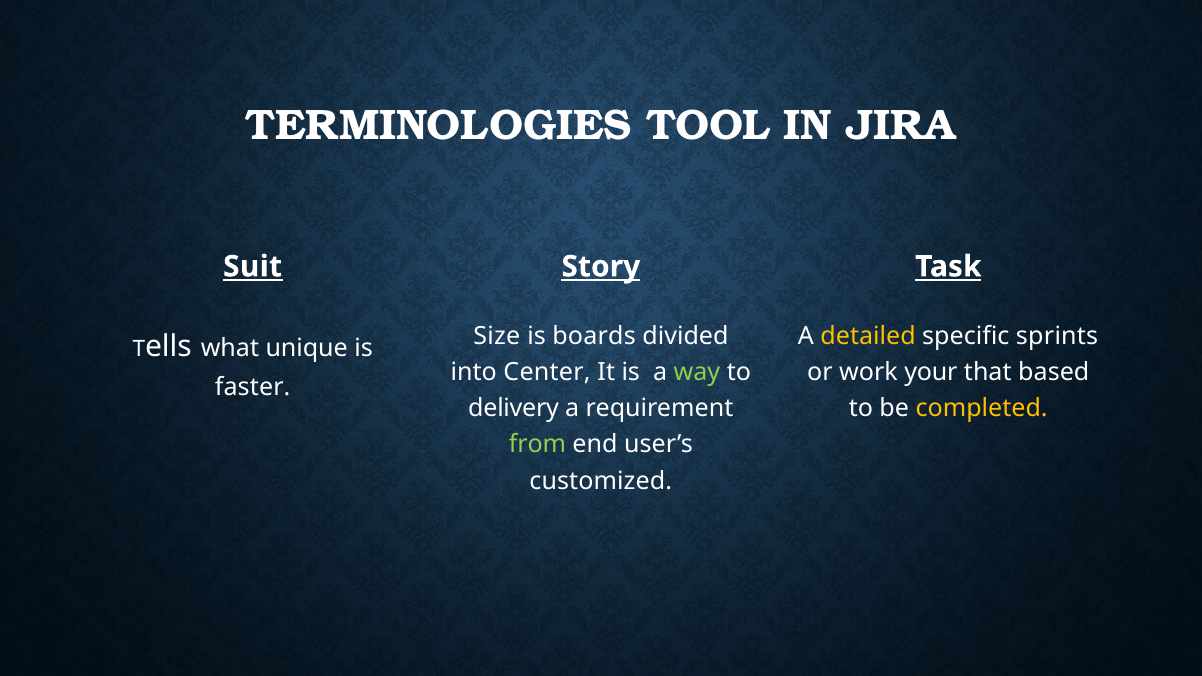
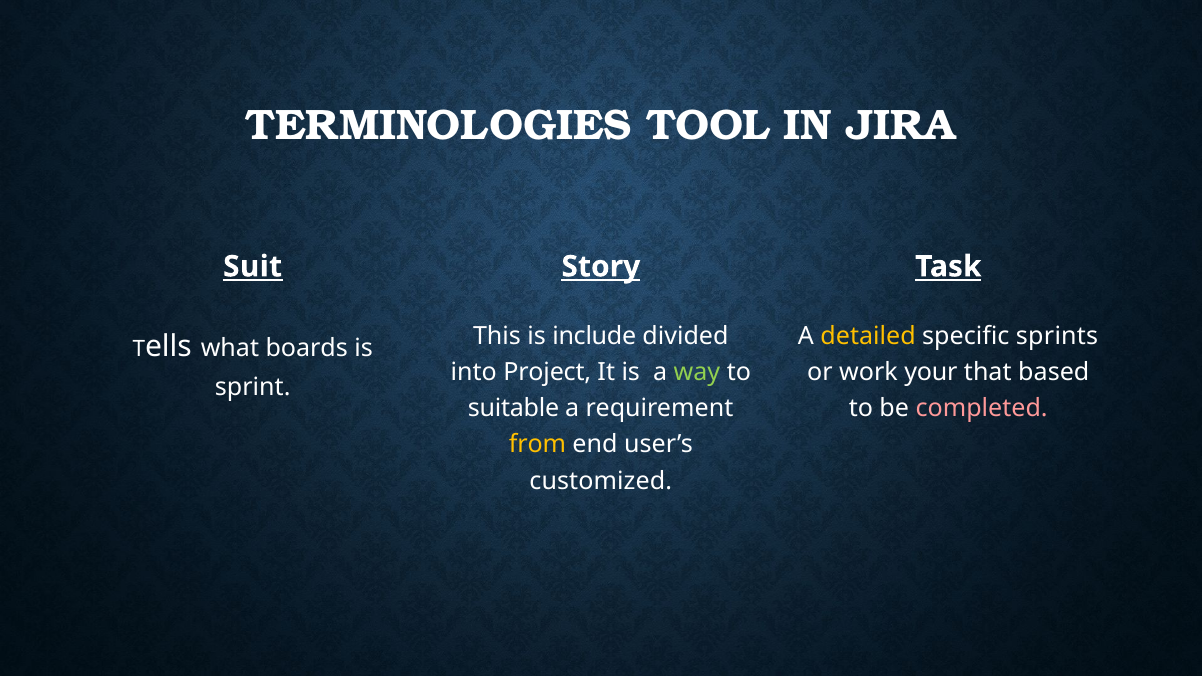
Size: Size -> This (497, 336)
boards: boards -> include (594, 336)
unique: unique -> boards (307, 349)
Center: Center -> Project (547, 373)
faster: faster -> sprint (253, 387)
delivery: delivery -> suitable (514, 409)
completed colour: yellow -> pink (982, 409)
from colour: light green -> yellow (537, 445)
